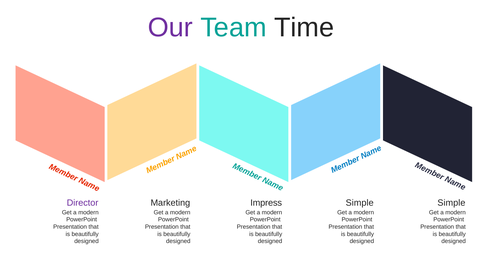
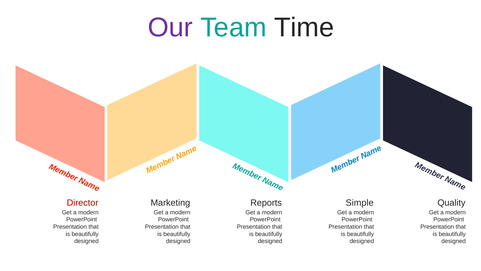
Director colour: purple -> red (83, 202)
Impress: Impress -> Reports (266, 202)
Simple: Simple -> Quality (451, 202)
